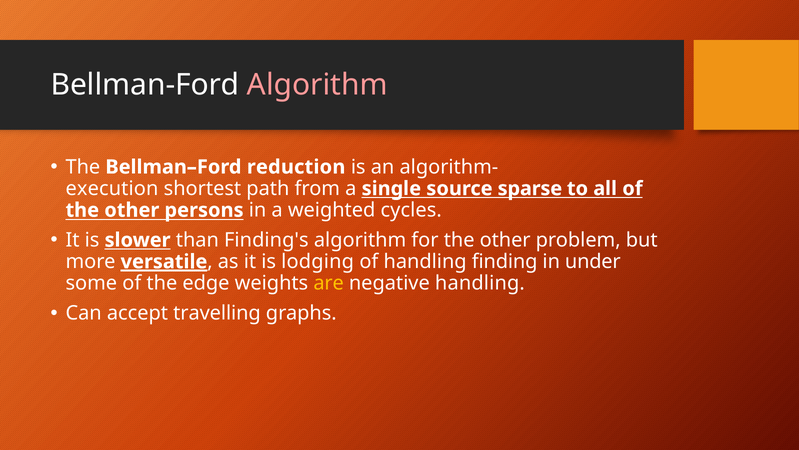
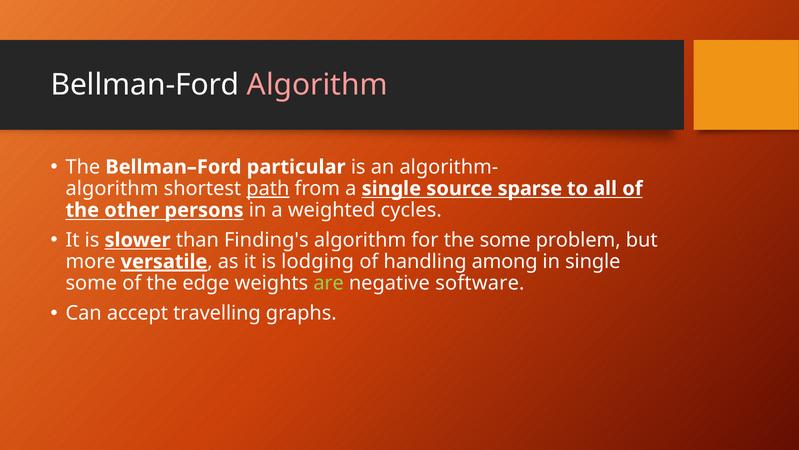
reduction: reduction -> particular (296, 167)
execution: execution -> algorithm (112, 188)
path underline: none -> present (268, 188)
for the other: other -> some (505, 240)
finding: finding -> among (505, 261)
in under: under -> single (593, 261)
are colour: yellow -> light green (329, 283)
negative handling: handling -> software (480, 283)
